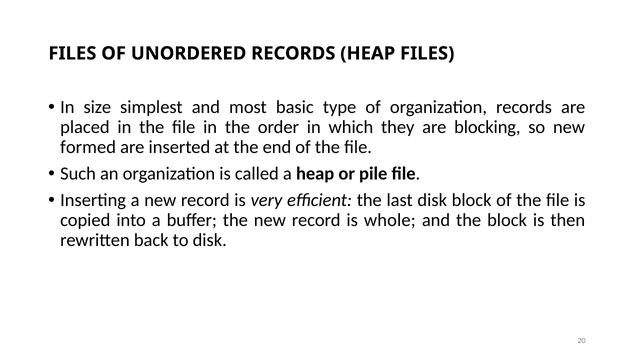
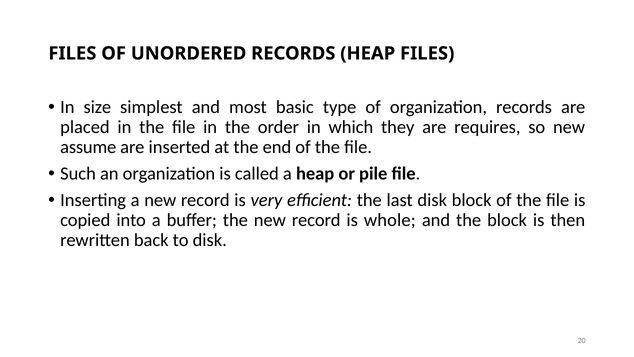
blocking: blocking -> requires (487, 127)
formed: formed -> assume (88, 147)
